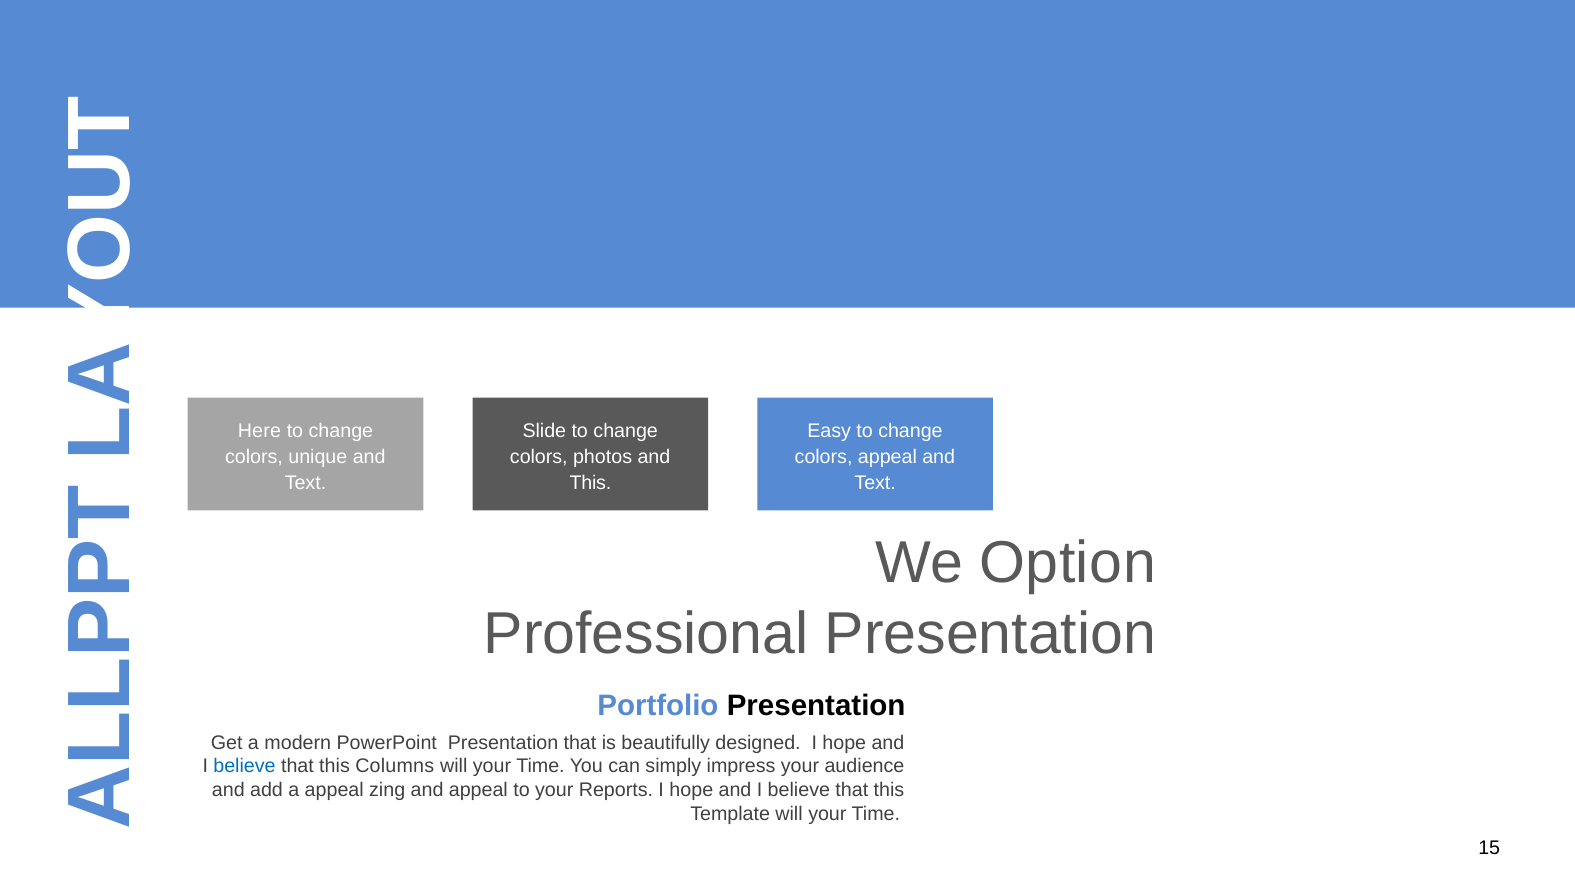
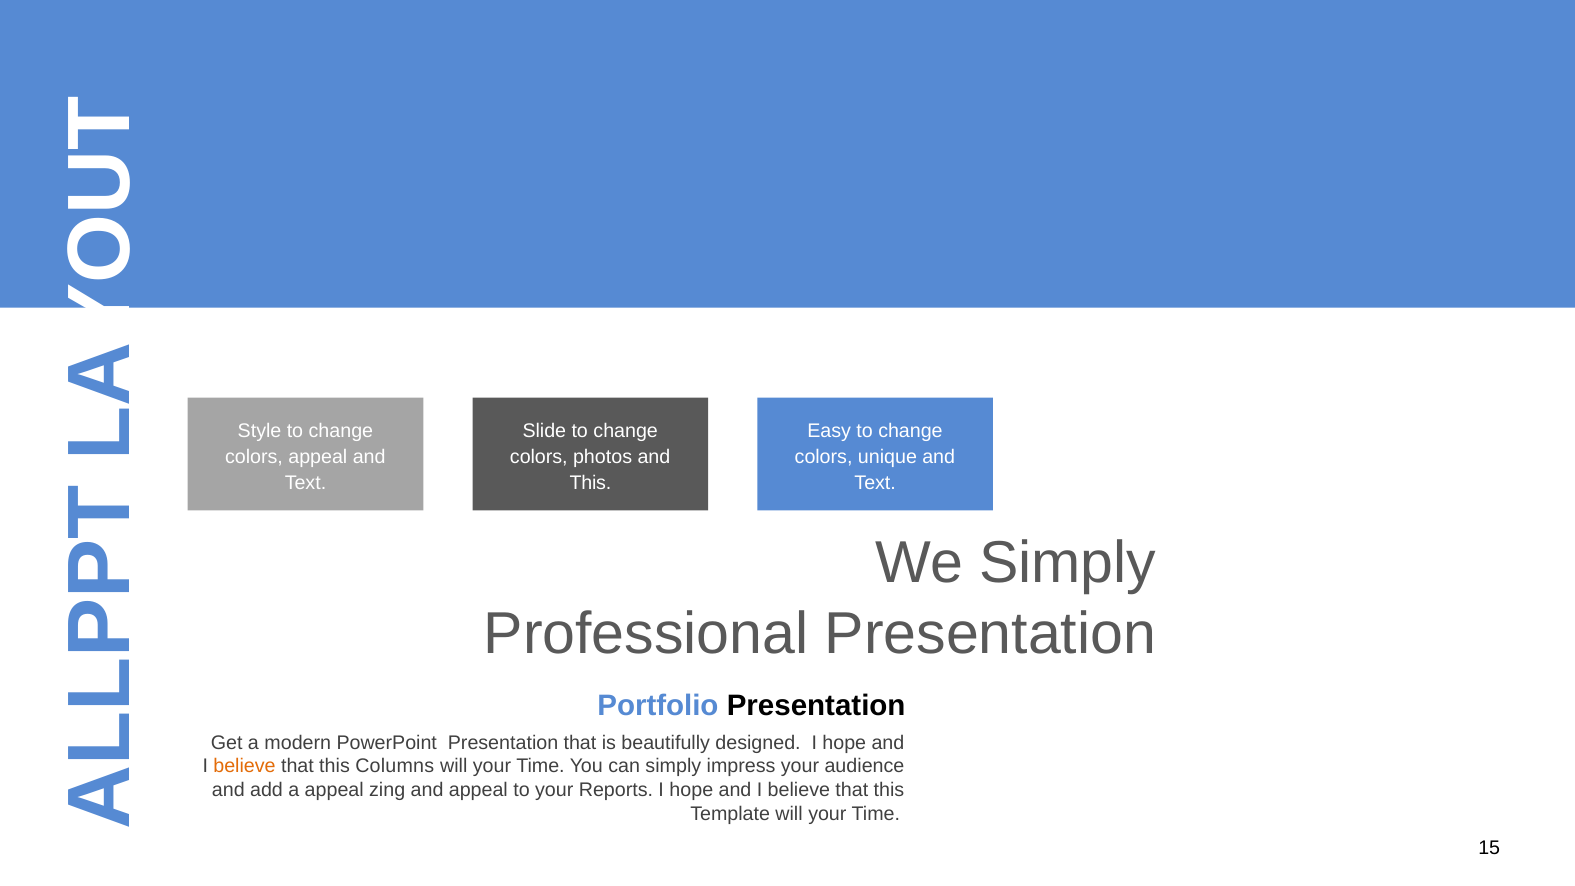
Here: Here -> Style (260, 431)
colors unique: unique -> appeal (318, 457)
colors appeal: appeal -> unique (887, 457)
We Option: Option -> Simply (1068, 563)
believe colour: blue -> orange (244, 766)
